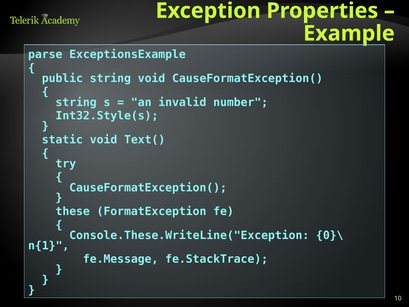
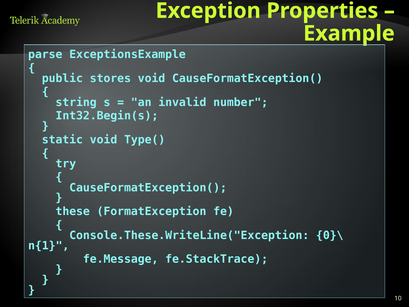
public string: string -> stores (110, 78)
Int32.Style(s: Int32.Style(s -> Int32.Begin(s (107, 116)
Text(: Text( -> Type( (145, 140)
